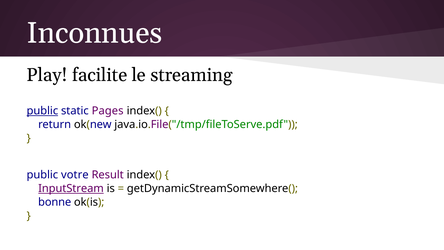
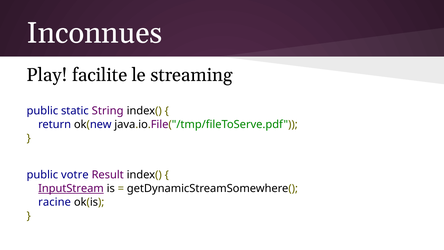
public underline: present -> none (42, 111)
Pages: Pages -> String (108, 111)
bonne: bonne -> racine (55, 202)
